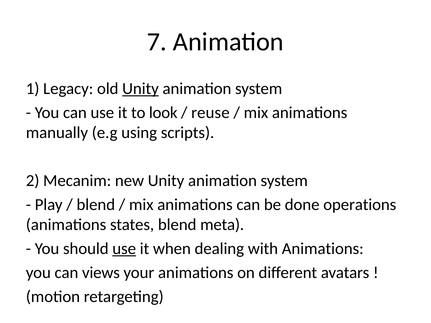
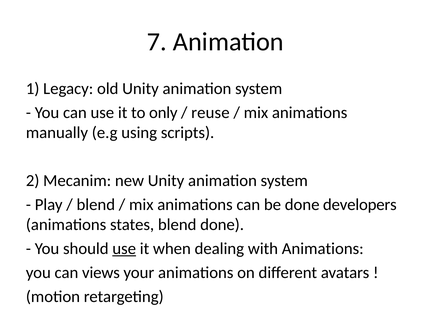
Unity underline: present -> none (140, 89)
look: look -> only (163, 113)
operations: operations -> developers (360, 205)
blend meta: meta -> done (222, 225)
